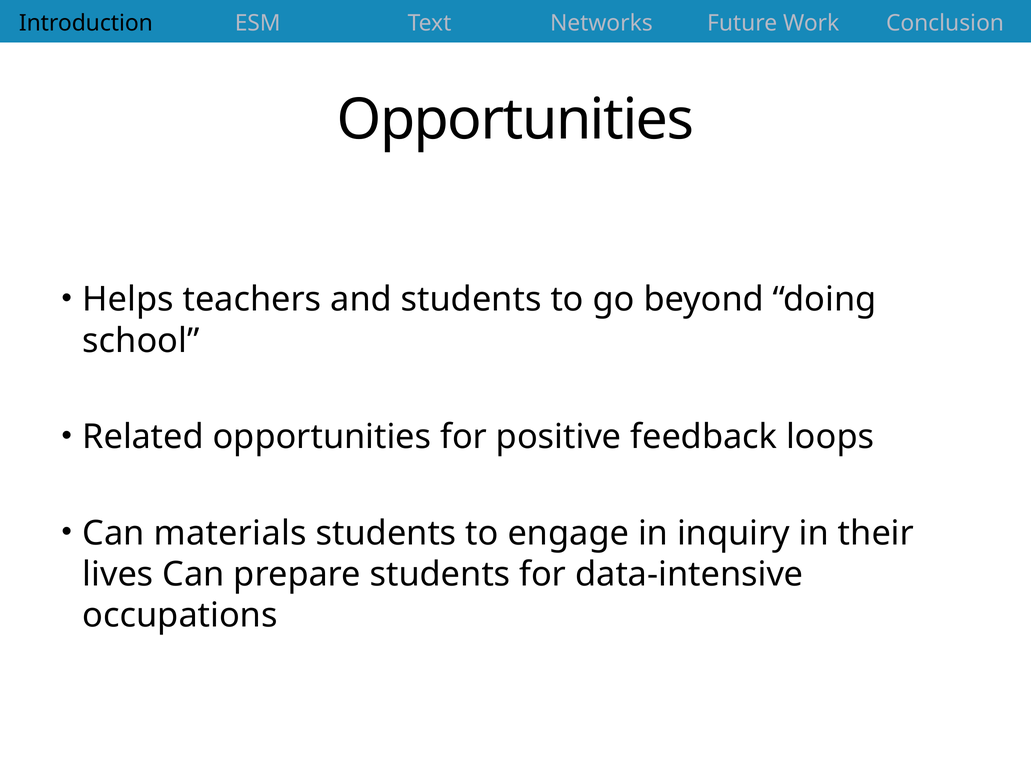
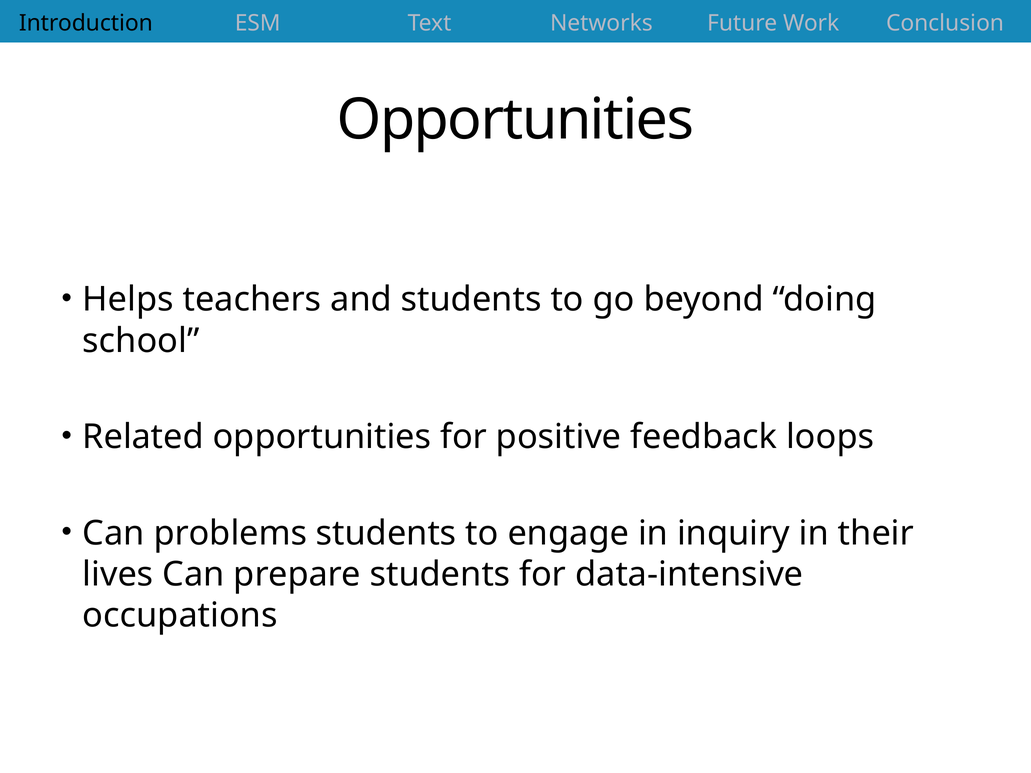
materials: materials -> problems (230, 533)
